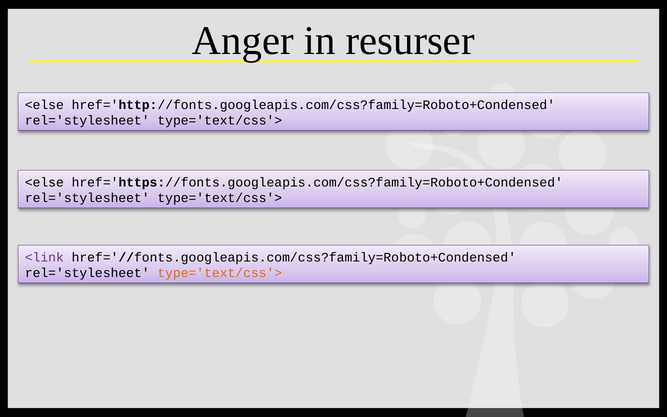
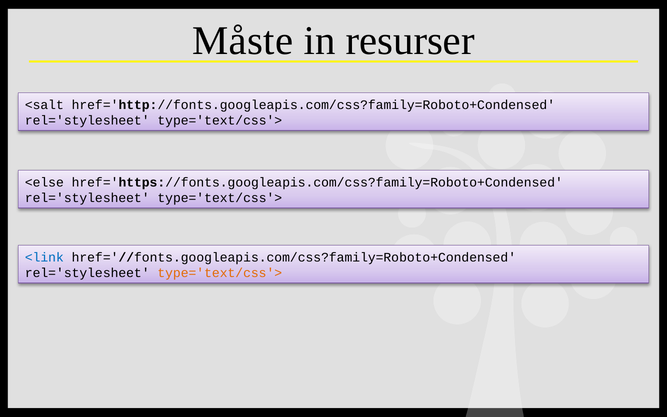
Anger: Anger -> Måste (243, 41)
<else: <else -> <salt (44, 105)
<link colour: purple -> blue (44, 257)
